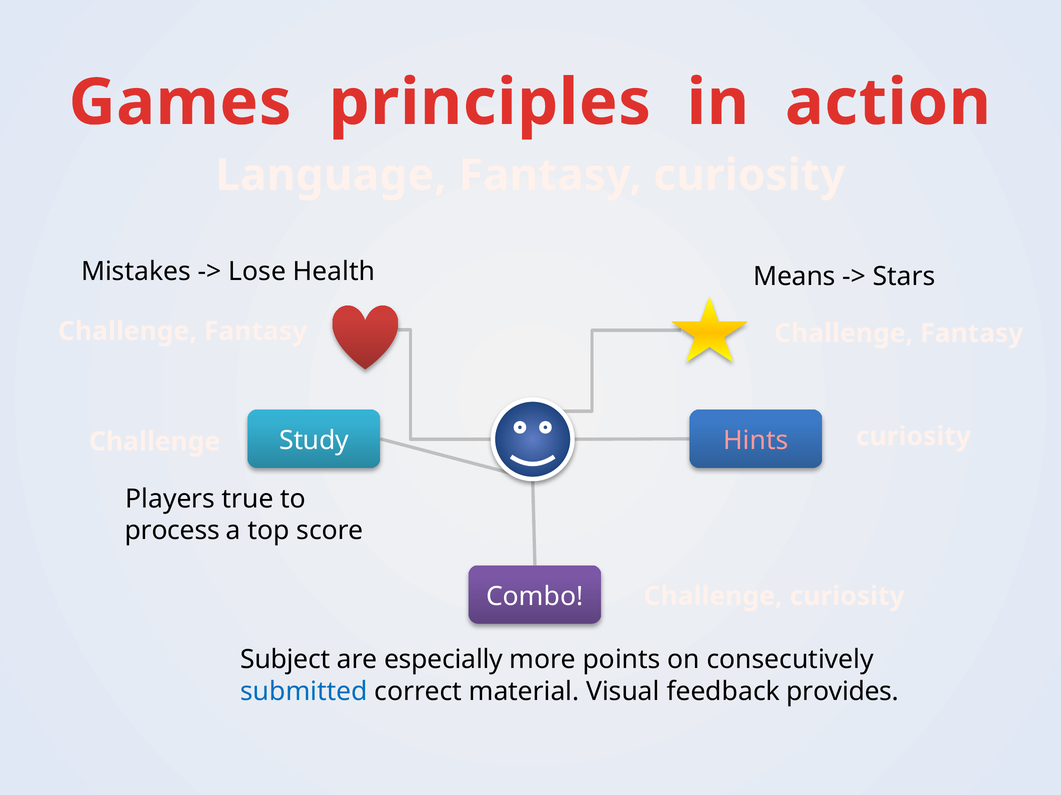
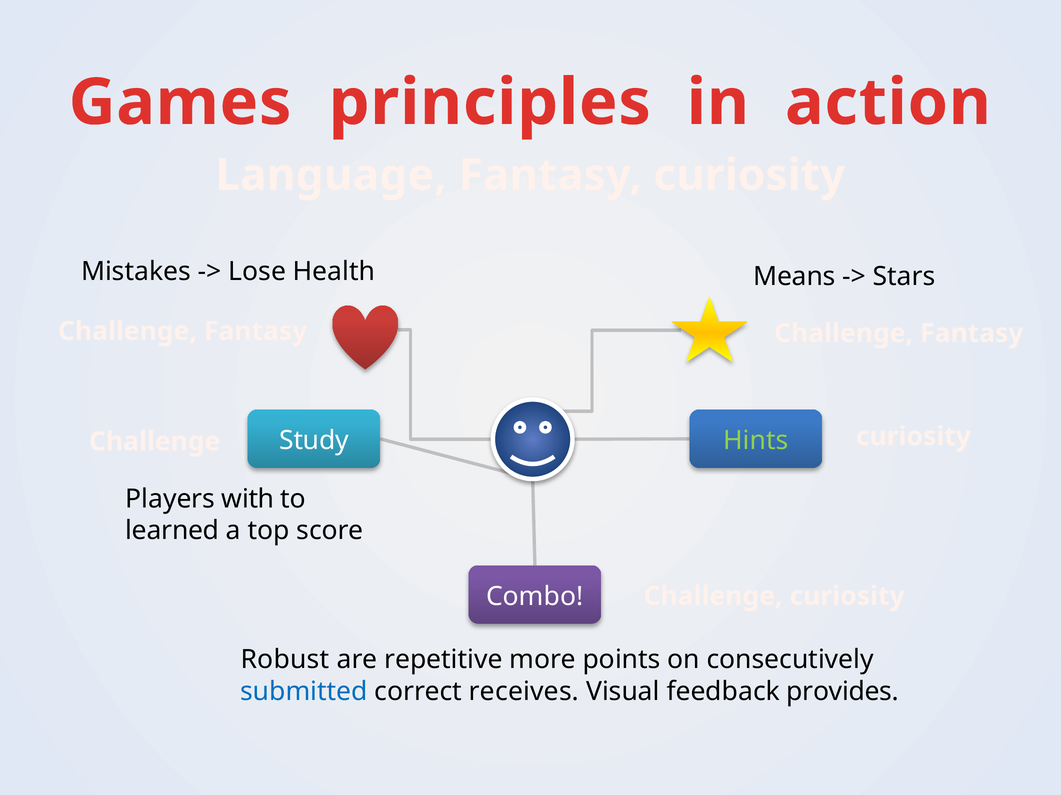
Hints colour: pink -> light green (756, 441)
true: true -> with (248, 499)
process: process -> learned (172, 531)
Subject: Subject -> Robust (285, 660)
especially: especially -> repetitive (443, 660)
material: material -> receives (524, 692)
